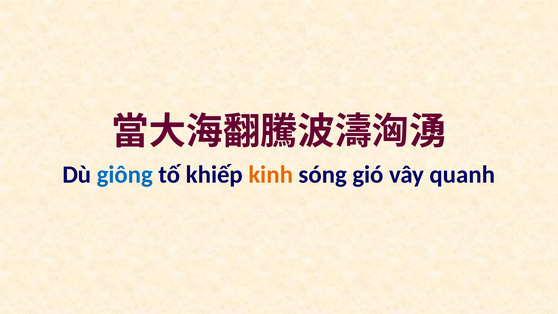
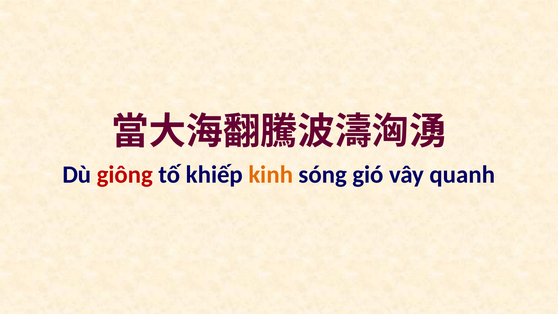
giông colour: blue -> red (125, 175)
